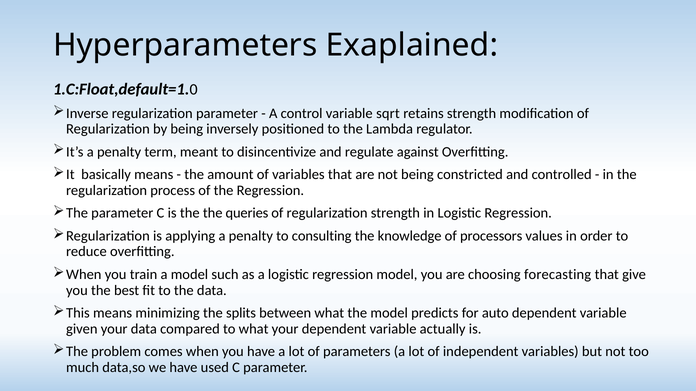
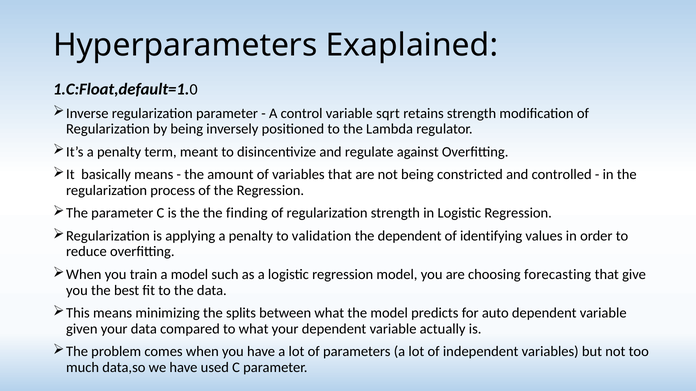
queries: queries -> finding (247, 213)
consulting: consulting -> validation (322, 236)
the knowledge: knowledge -> dependent (410, 236)
processors: processors -> identifying (491, 236)
